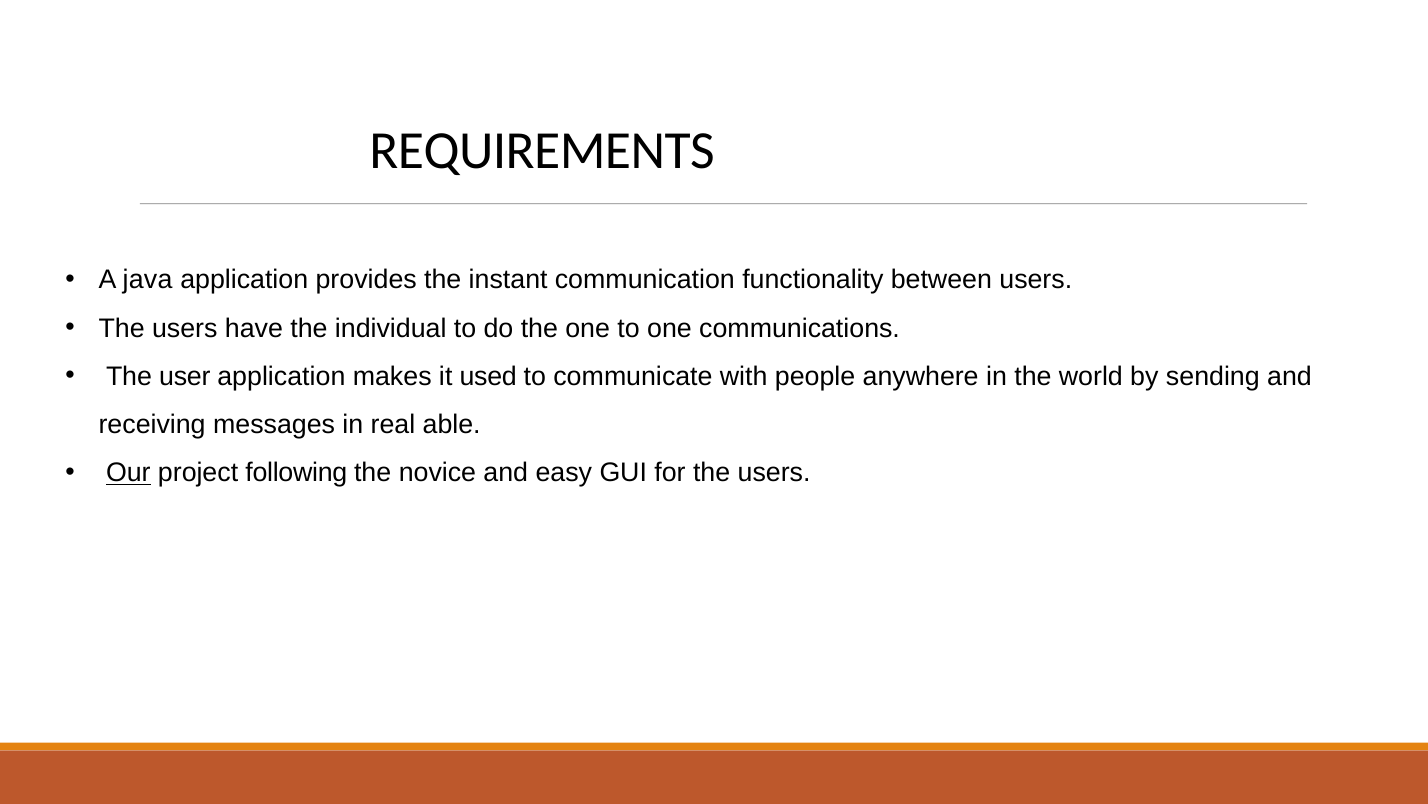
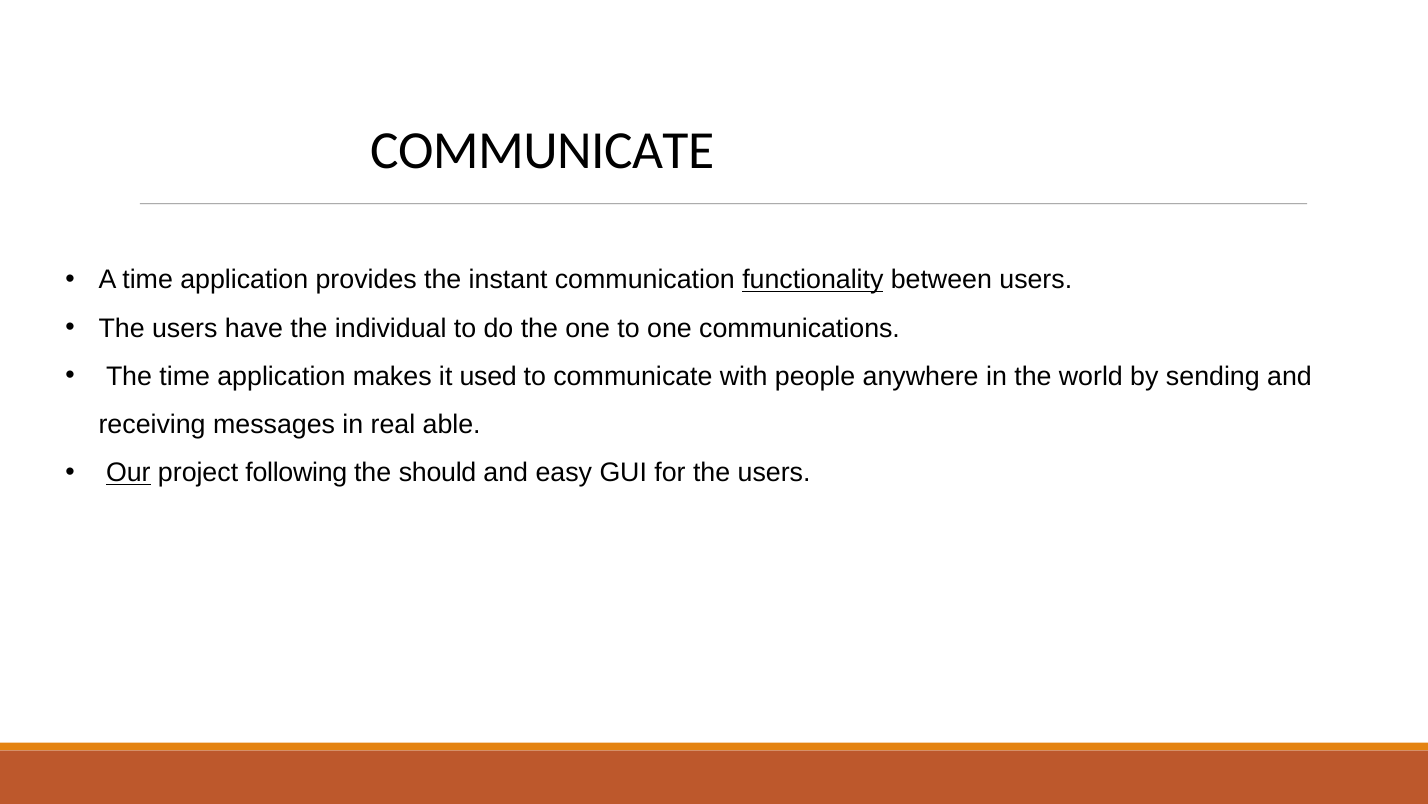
REQUIREMENTS: REQUIREMENTS -> COMMUNICATE (542, 150)
A java: java -> time (148, 280)
functionality underline: none -> present (813, 280)
The user: user -> time (185, 376)
novice: novice -> should (438, 472)
